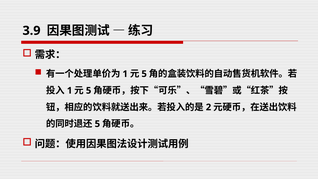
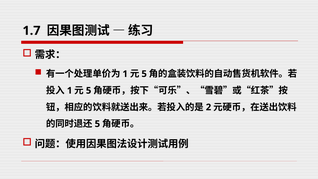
3.9: 3.9 -> 1.7 (32, 31)
